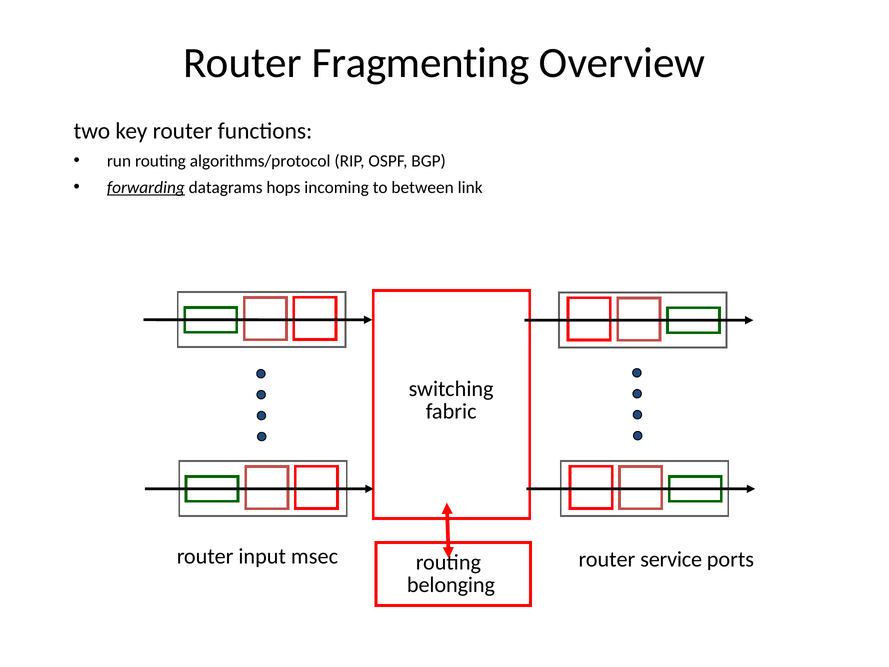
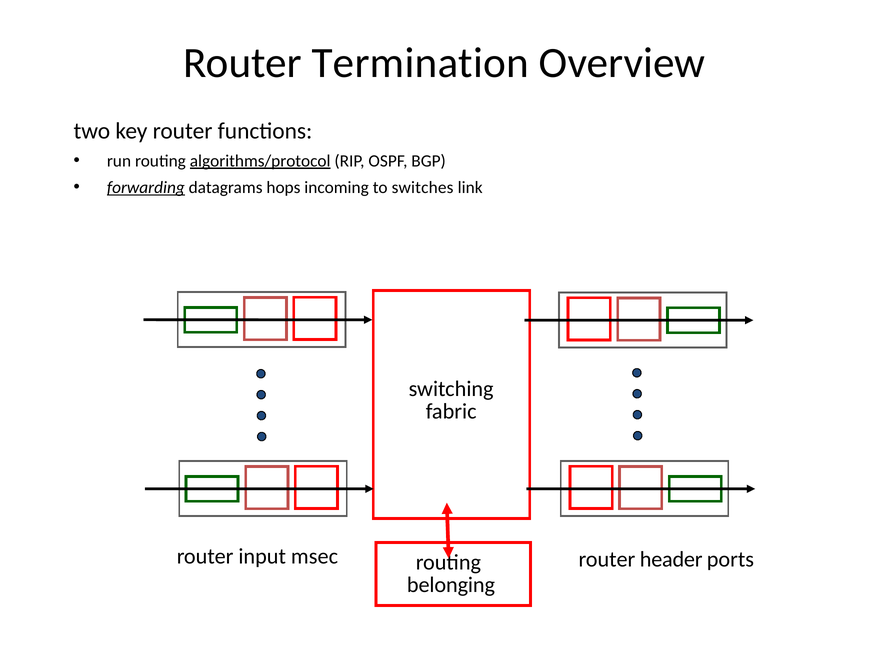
Fragmenting: Fragmenting -> Termination (420, 63)
algorithms/protocol underline: none -> present (260, 161)
between: between -> switches (423, 187)
service: service -> header (671, 559)
